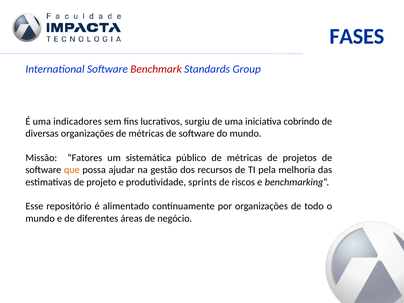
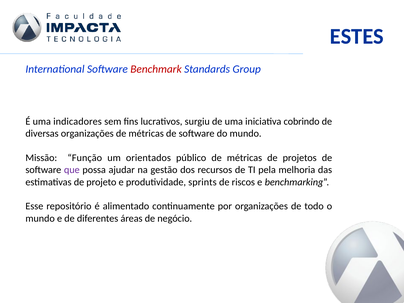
FASES: FASES -> ESTES (357, 36)
Fatores: Fatores -> Função (85, 158)
sistemática: sistemática -> orientados (148, 158)
que colour: orange -> purple (72, 170)
